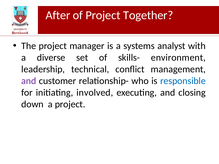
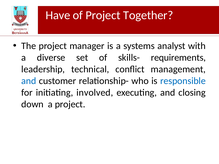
After: After -> Have (58, 15)
environment: environment -> requirements (178, 58)
and colour: purple -> blue (29, 81)
